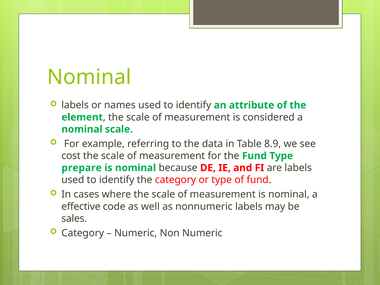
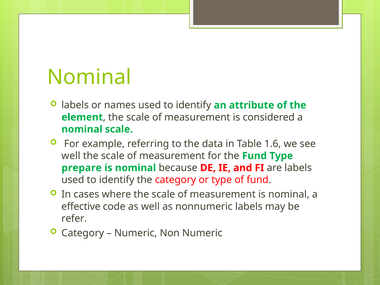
8.9: 8.9 -> 1.6 (273, 144)
cost: cost -> well (71, 156)
sales: sales -> refer (74, 218)
